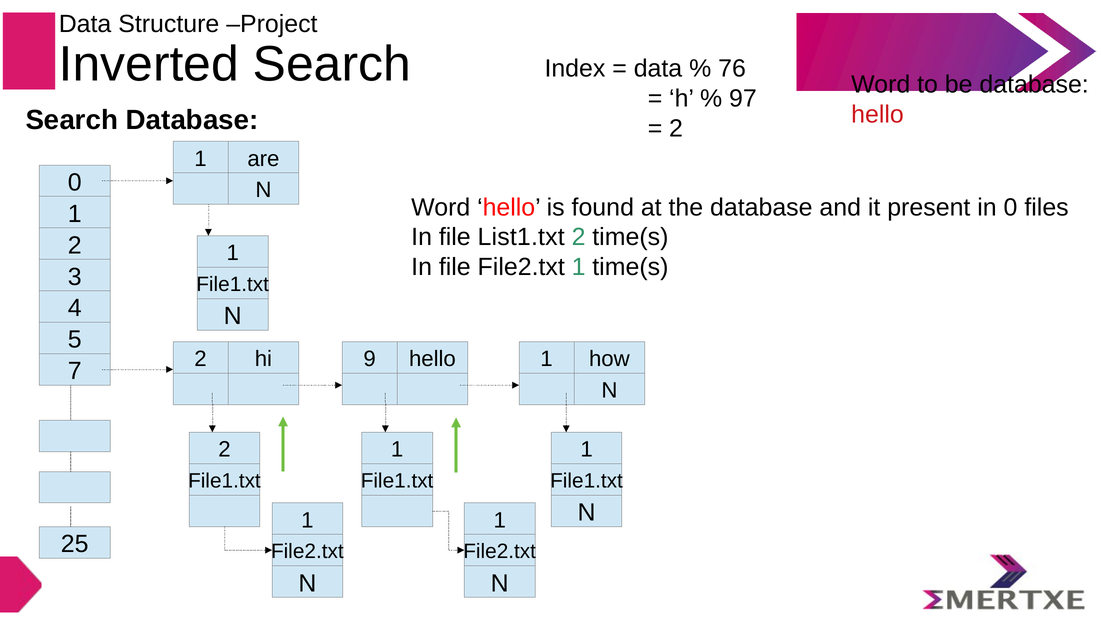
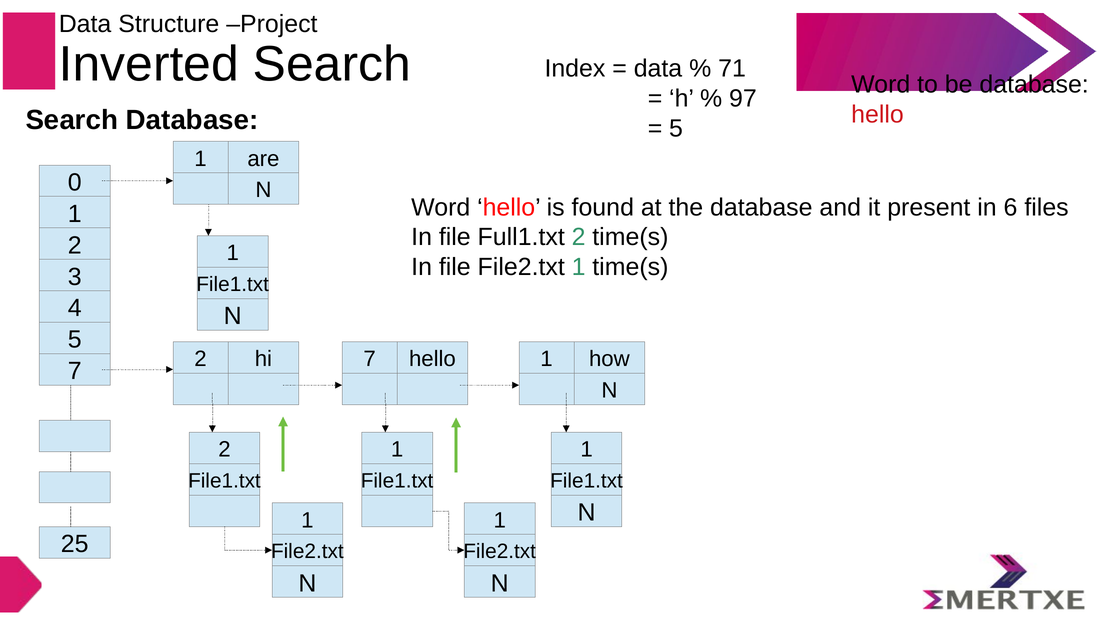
76: 76 -> 71 (732, 69)
2: 2 -> 5 (676, 129)
in 0: 0 -> 6 (1011, 207)
List1.txt: List1.txt -> Full1.txt (521, 237)
hi 9: 9 -> 7 (370, 359)
